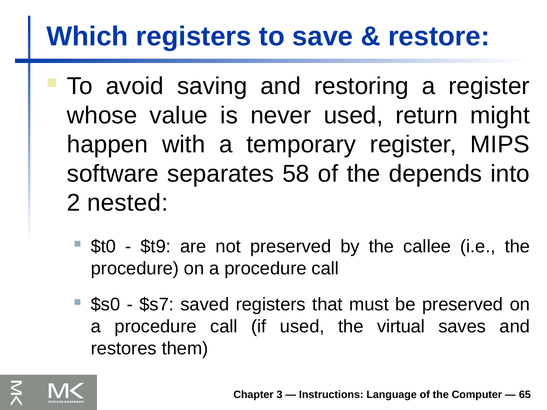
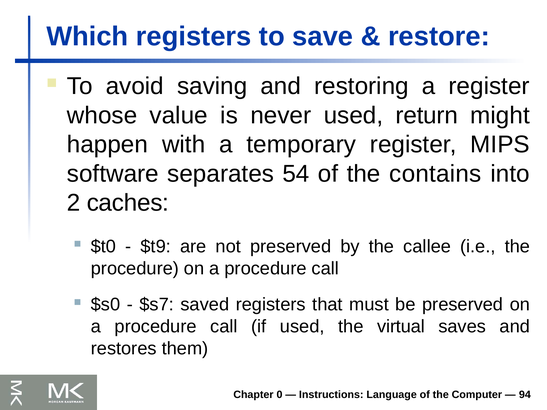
58: 58 -> 54 (296, 174)
depends: depends -> contains (435, 174)
nested: nested -> caches (128, 203)
3: 3 -> 0 (279, 395)
65: 65 -> 94 (525, 395)
